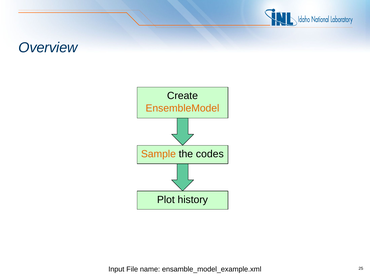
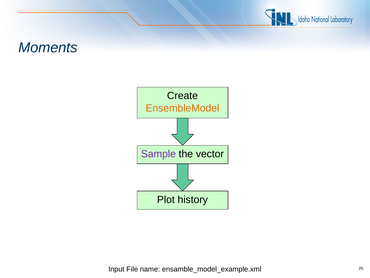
Overview: Overview -> Moments (48, 48)
Sample colour: orange -> purple (158, 154)
codes: codes -> vector (210, 154)
